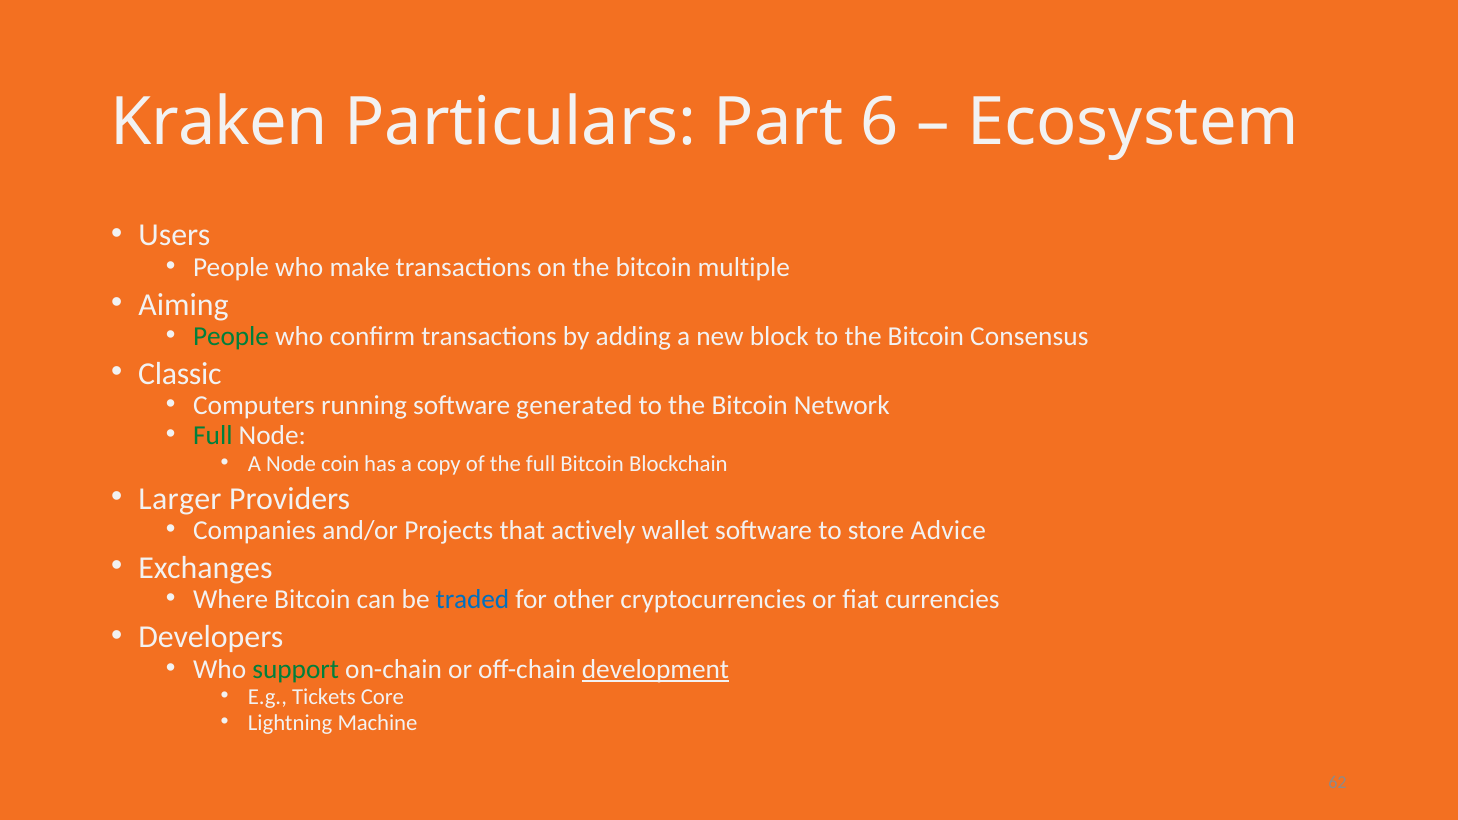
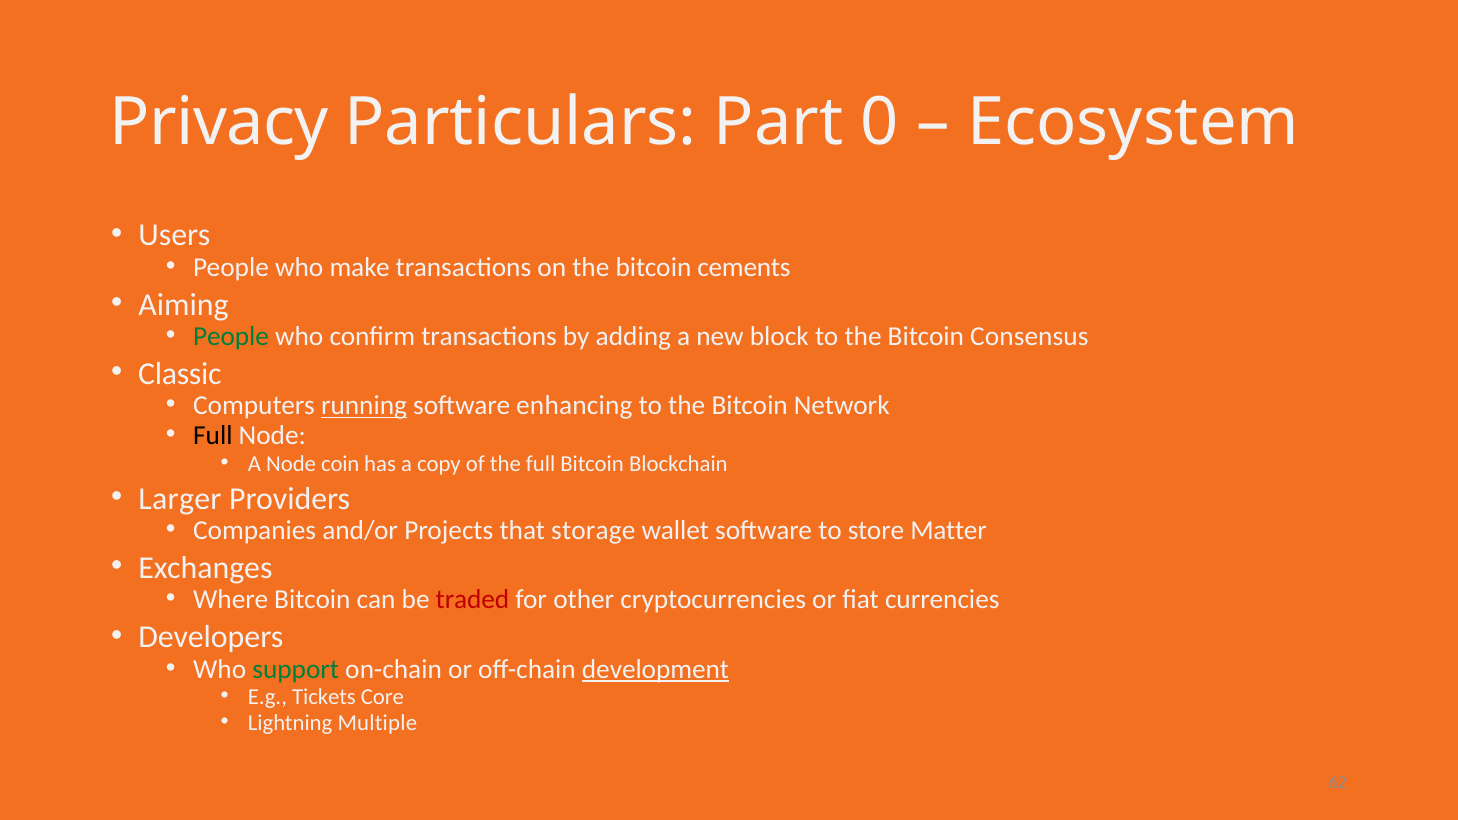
Kraken: Kraken -> Privacy (219, 122)
6: 6 -> 0 (880, 122)
multiple: multiple -> cements (744, 267)
running underline: none -> present (364, 406)
generated: generated -> enhancing (574, 406)
Full colour: green -> black (213, 436)
actively: actively -> storage (593, 531)
Advice: Advice -> Matter (949, 531)
traded colour: blue -> red (473, 600)
Machine: Machine -> Multiple (377, 723)
